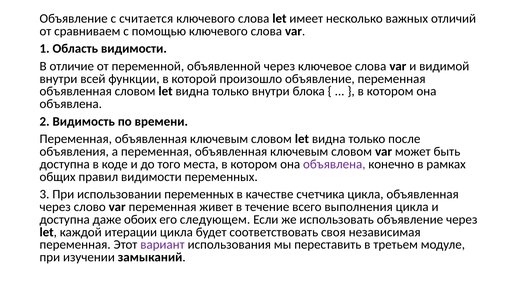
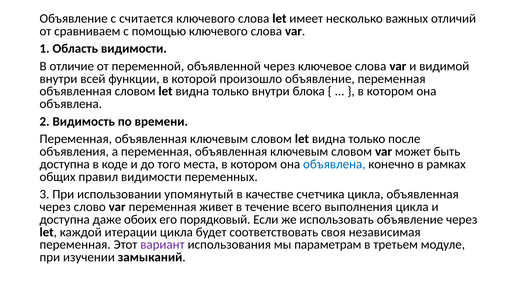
объявлена colour: purple -> blue (334, 164)
использовании переменных: переменных -> упомянутый (199, 194)
следующем: следующем -> порядковый (215, 219)
переставить: переставить -> параметрам (328, 245)
